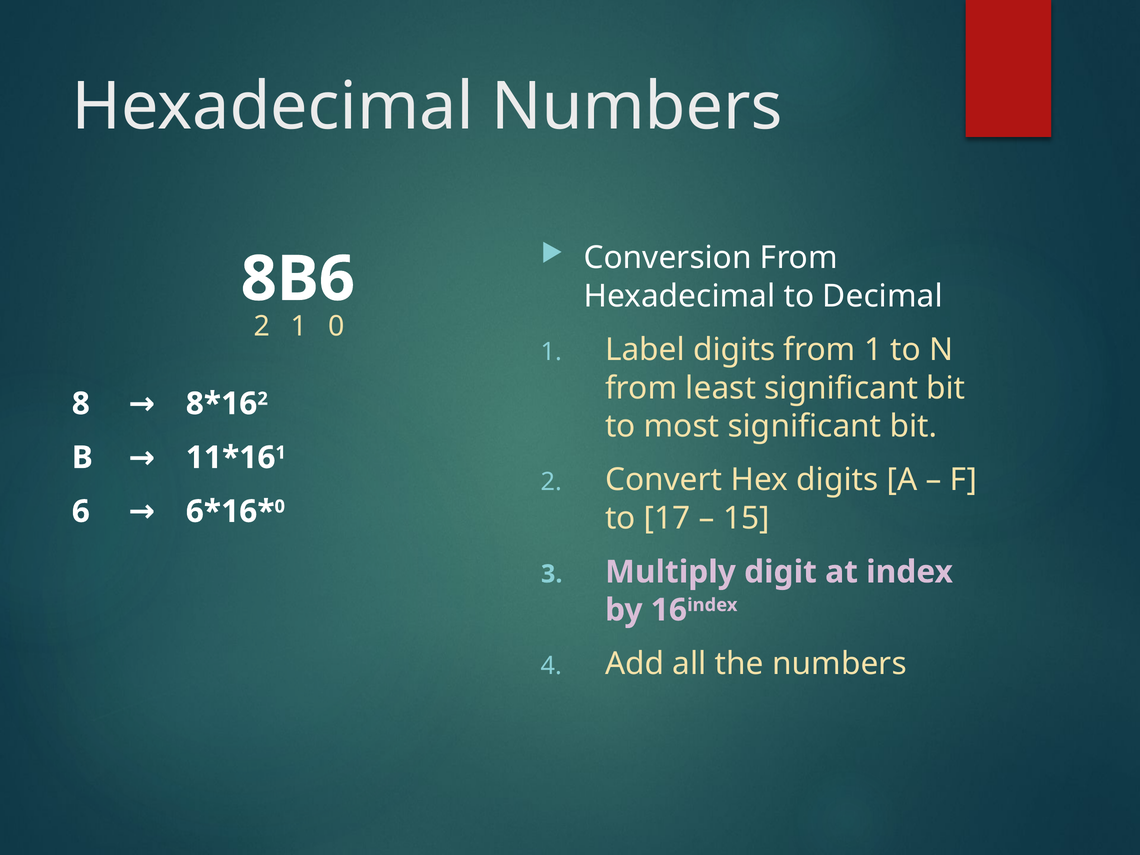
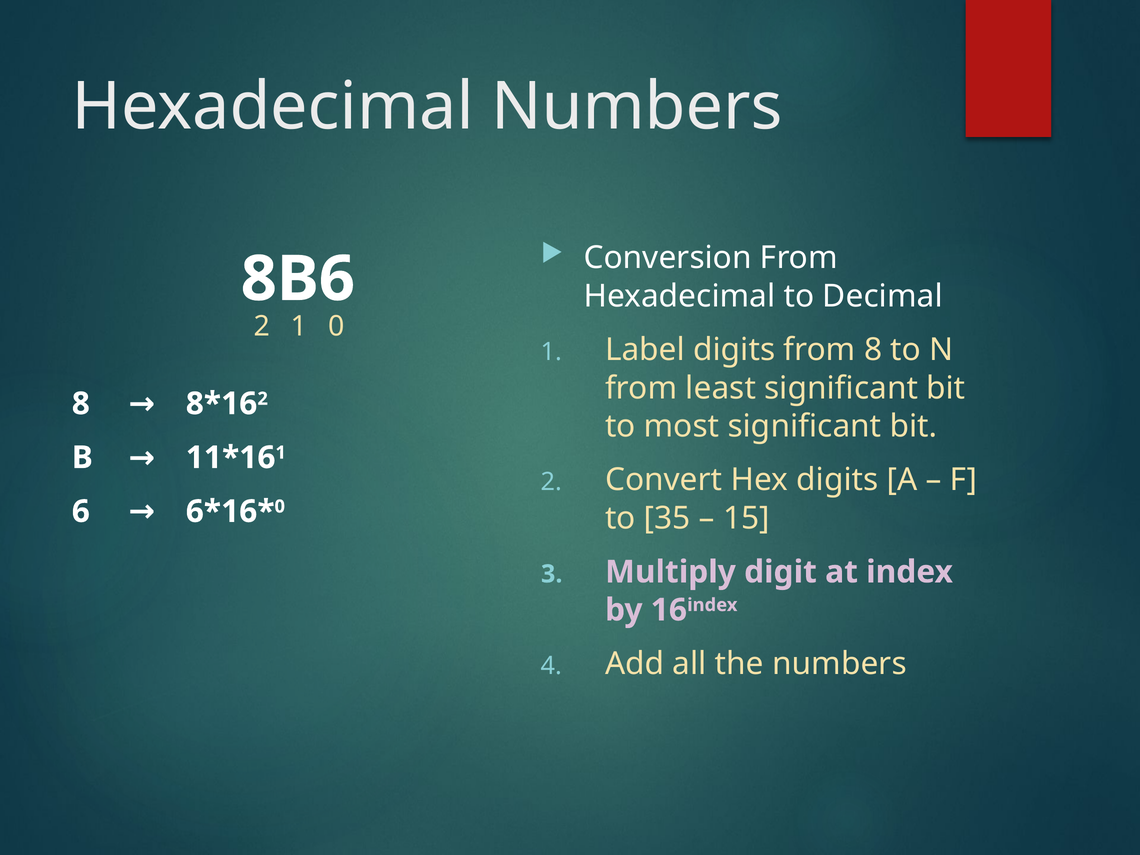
from 1: 1 -> 8 (873, 350)
17: 17 -> 35 (667, 518)
